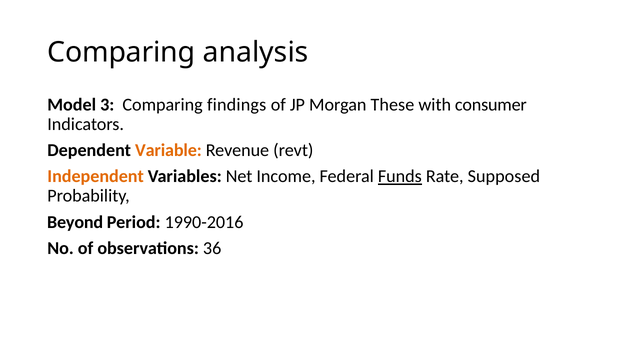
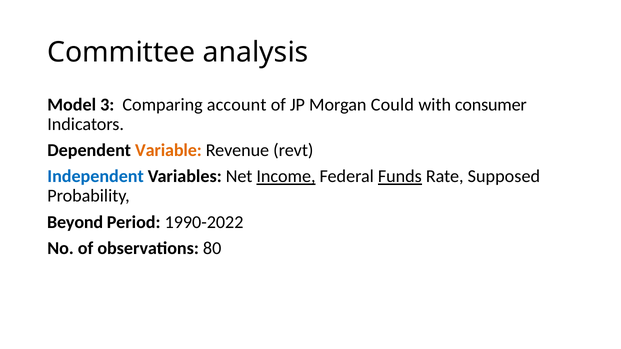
Comparing: Comparing -> Committee (121, 52)
findings: findings -> account (237, 105)
These: These -> Could (392, 105)
Independent colour: orange -> blue (96, 177)
Income underline: none -> present (286, 177)
1990-2016: 1990-2016 -> 1990-2022 (204, 222)
36: 36 -> 80 (212, 248)
